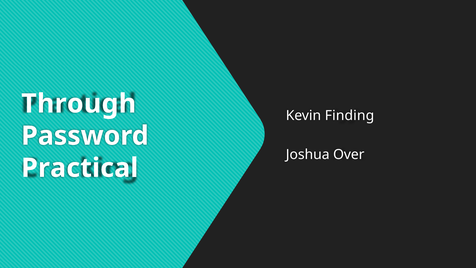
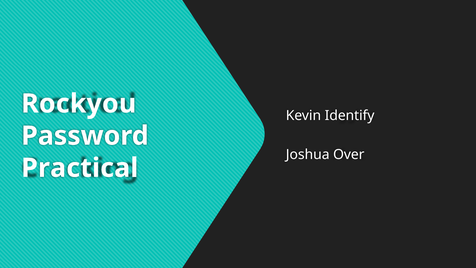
Through: Through -> Rockyou (79, 104)
Finding: Finding -> Identify (350, 115)
